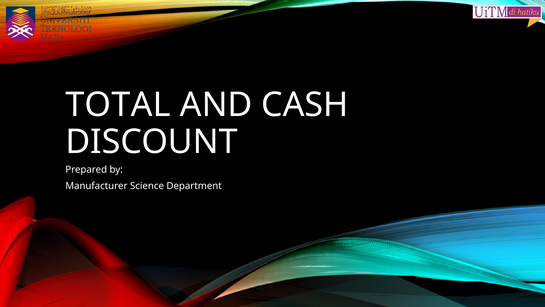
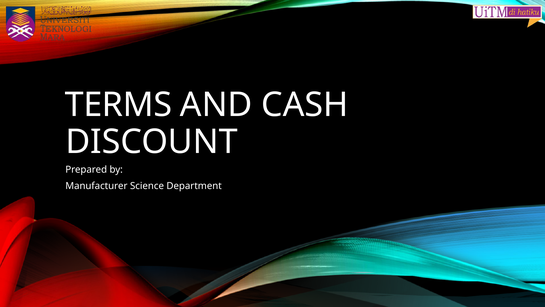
TOTAL: TOTAL -> TERMS (118, 105)
